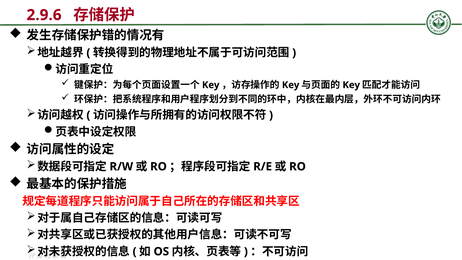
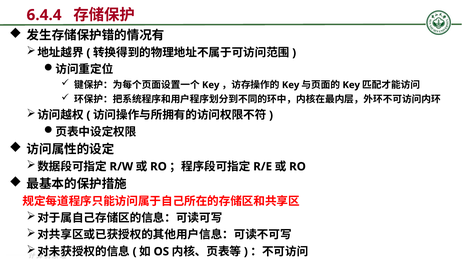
2.9.6: 2.9.6 -> 6.4.4 (44, 15)
